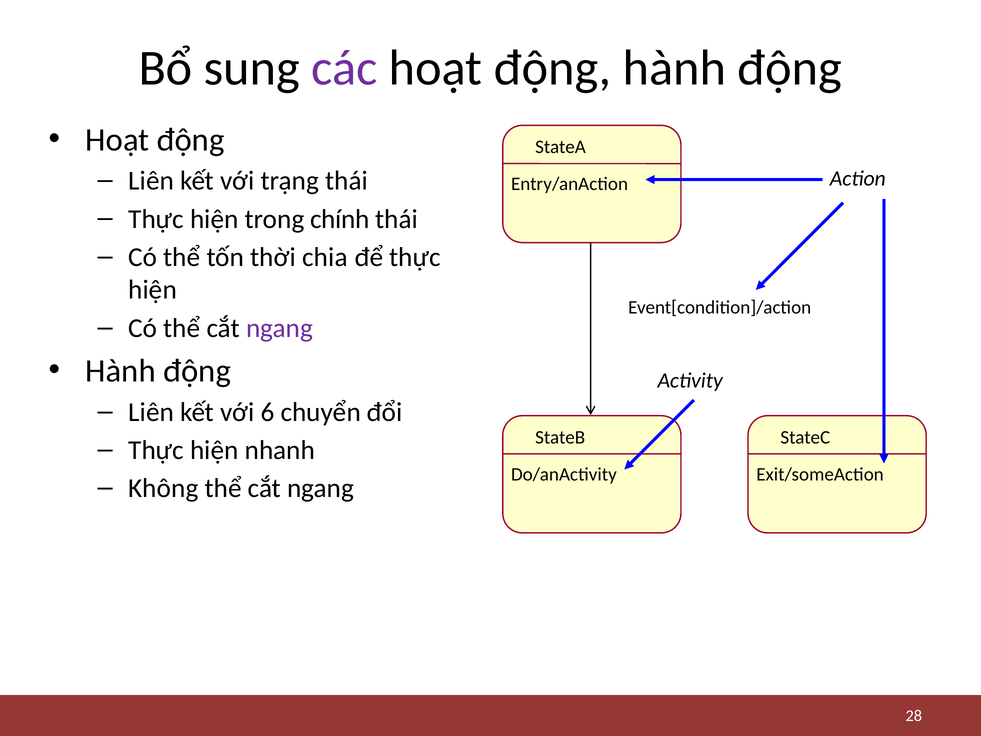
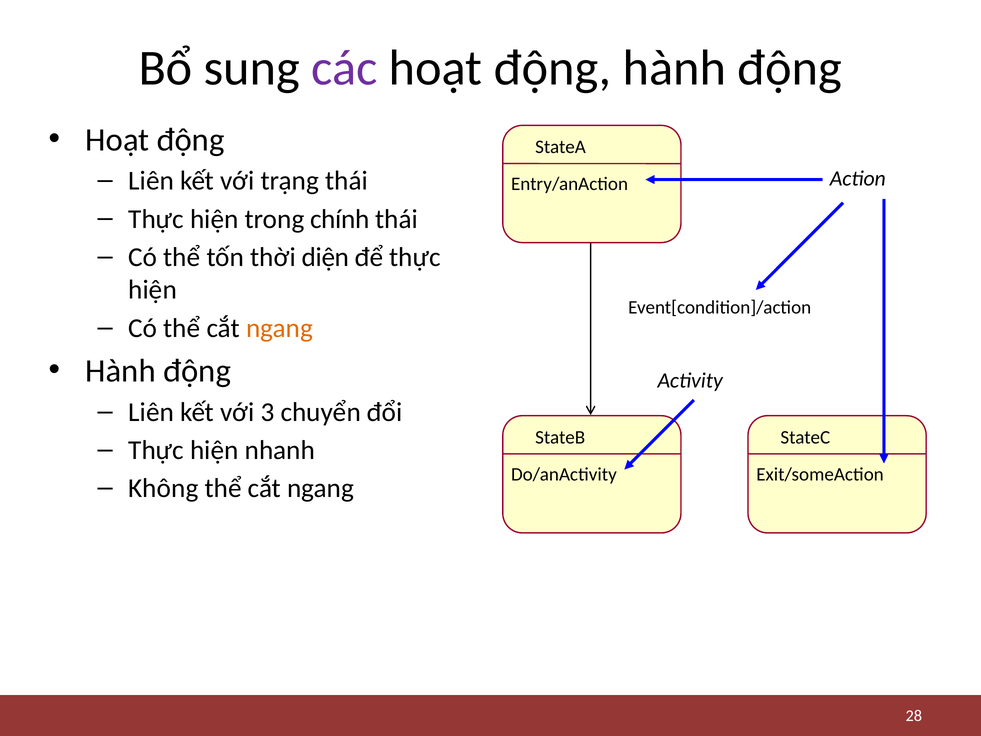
chia: chia -> diện (325, 257)
ngang colour: purple -> orange (279, 328)
6: 6 -> 3 (268, 412)
